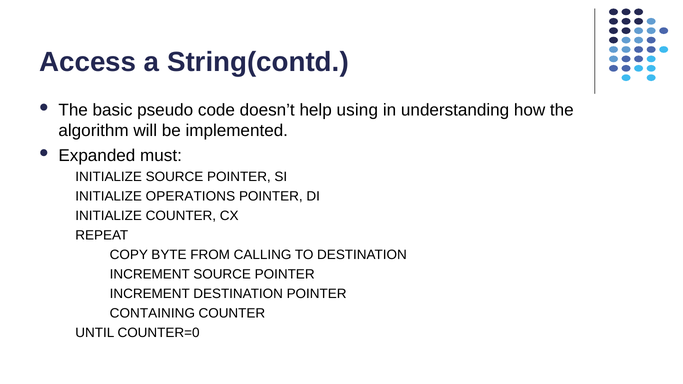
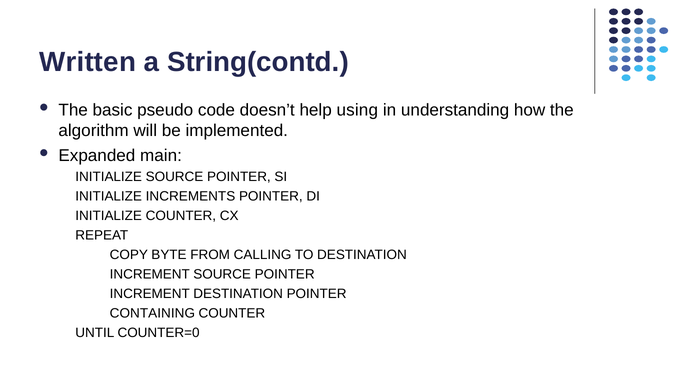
Access: Access -> Written (88, 62)
must: must -> main (161, 156)
OPERATIONS: OPERATIONS -> INCREMENTS (190, 196)
